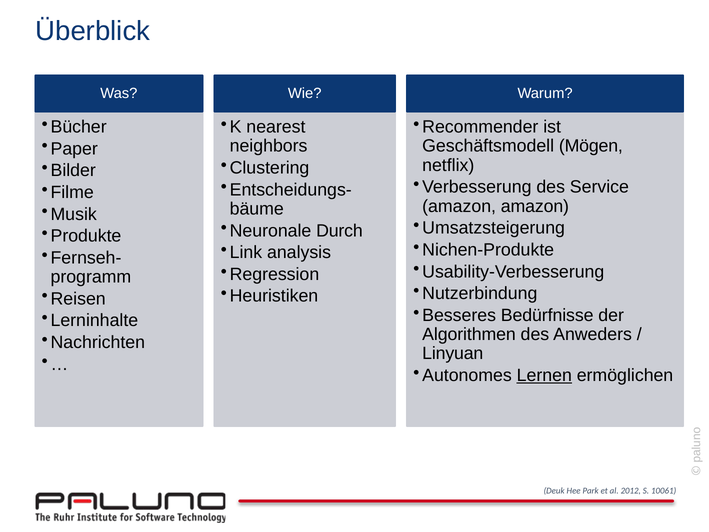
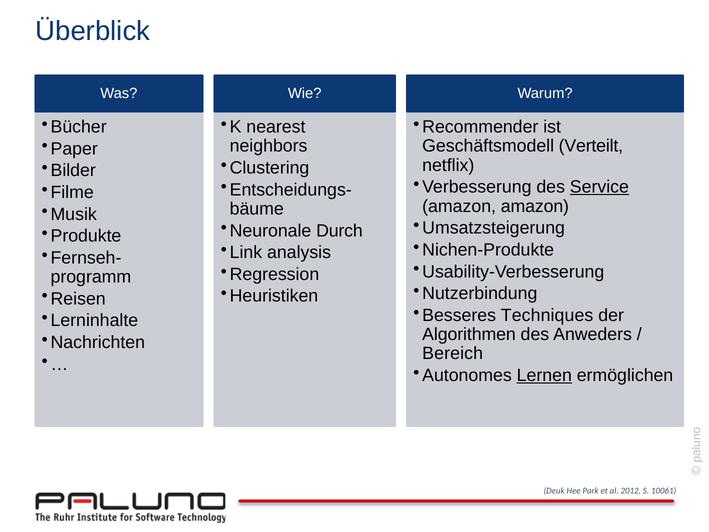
Mögen: Mögen -> Verteilt (591, 146)
Service underline: none -> present (599, 187)
Bedürfnisse: Bedürfnisse -> Techniques (547, 315)
Linyuan: Linyuan -> Bereich (453, 353)
